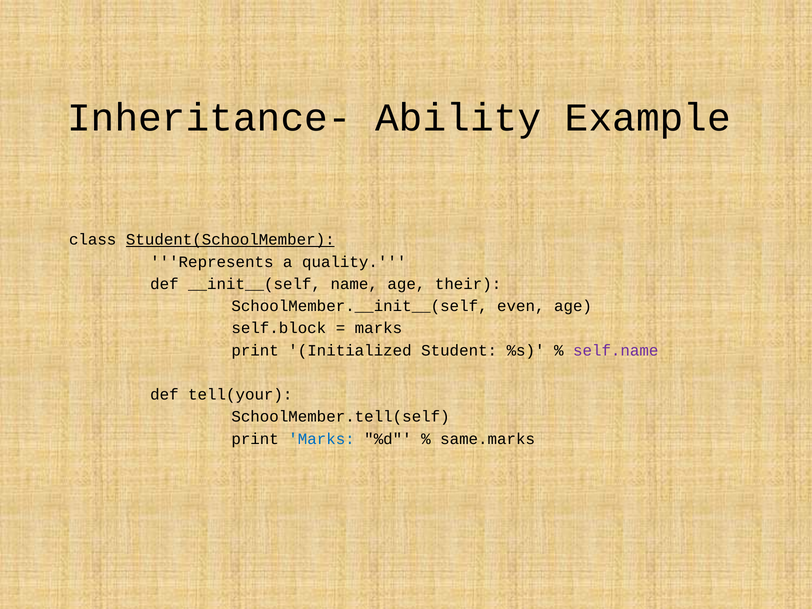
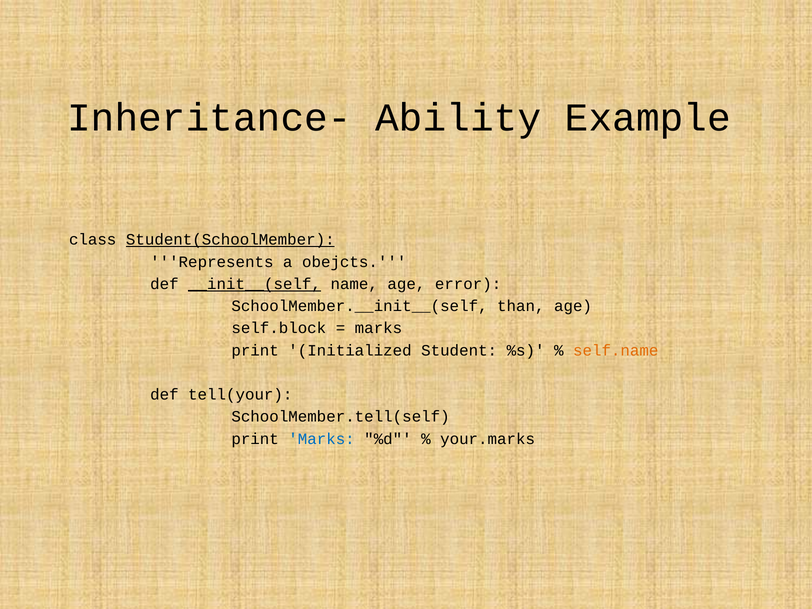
quality: quality -> obejcts (354, 262)
__init__(self underline: none -> present (255, 284)
their: their -> error (468, 284)
even: even -> than (521, 306)
self.name colour: purple -> orange (616, 350)
same.marks: same.marks -> your.marks (488, 439)
